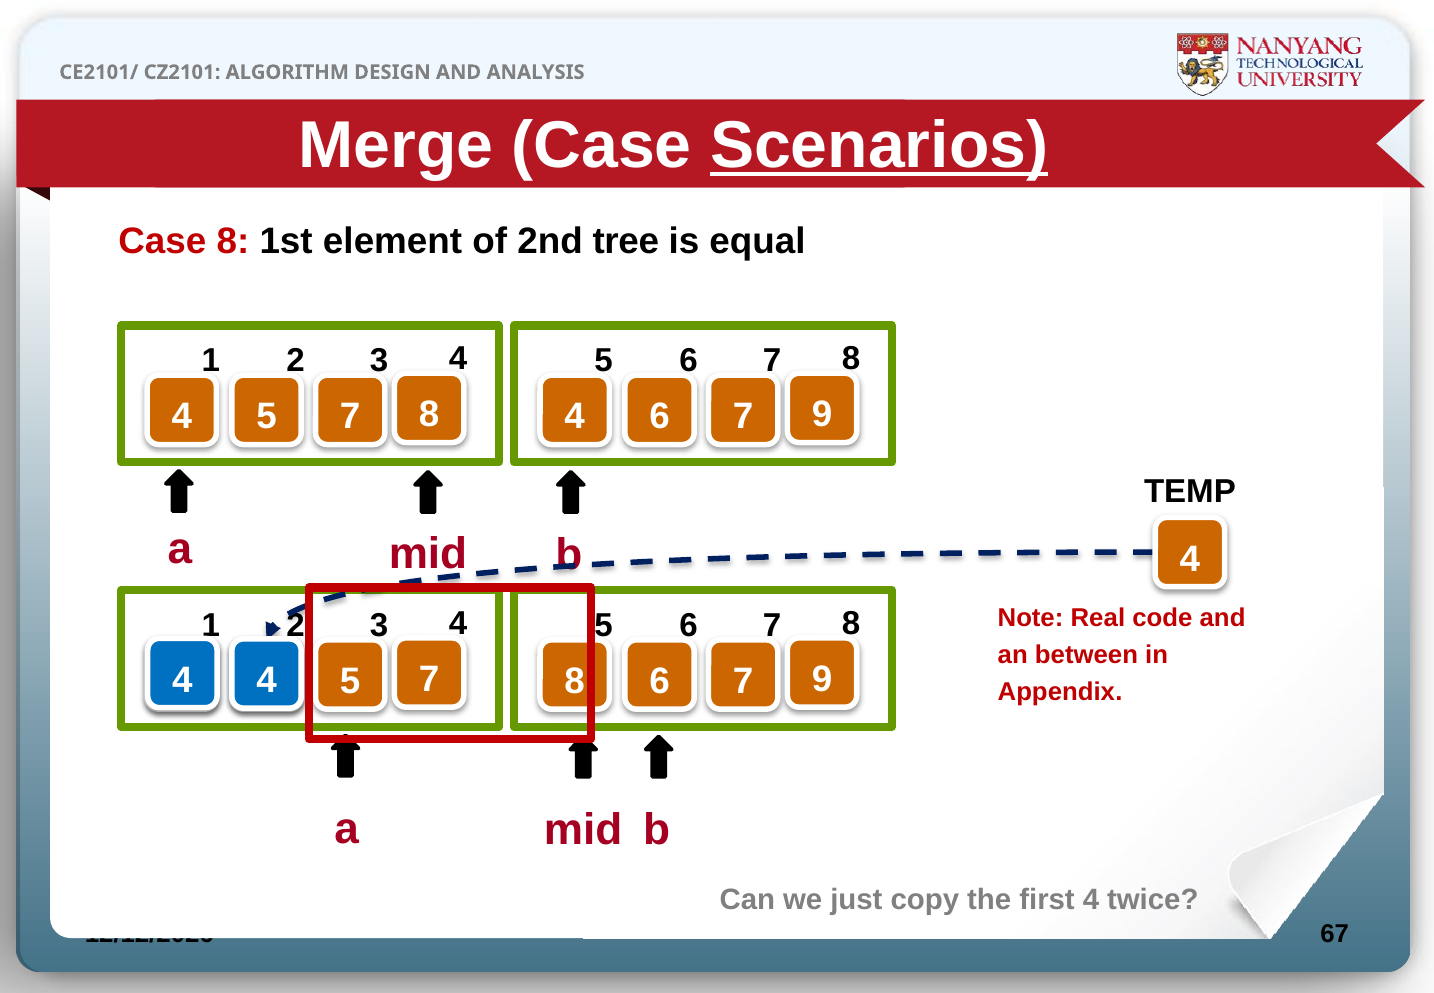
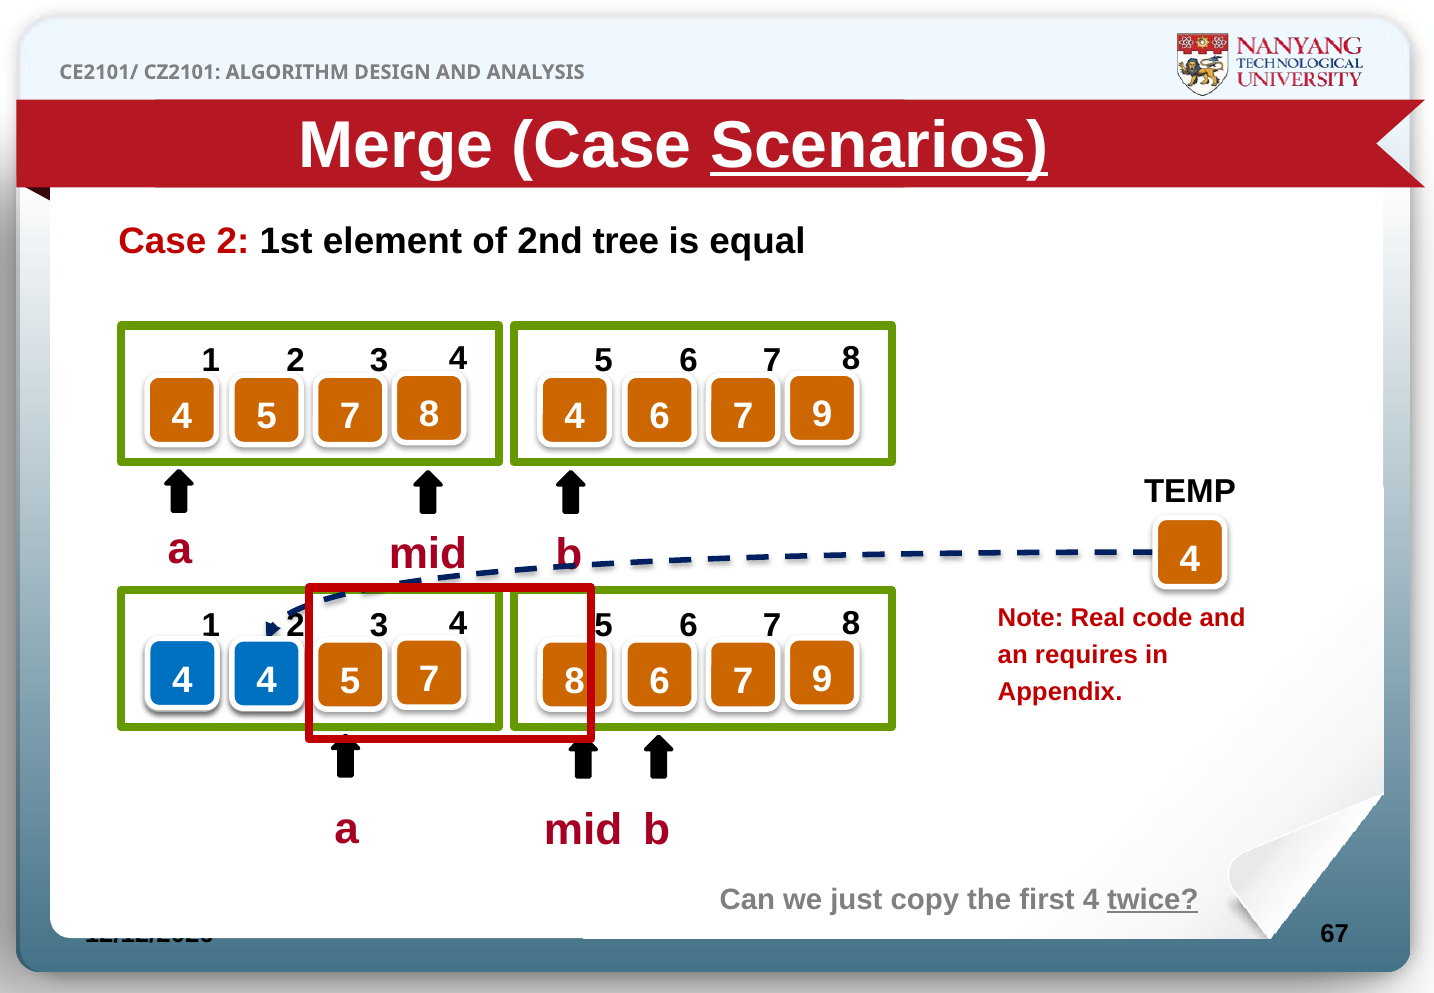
Case 8: 8 -> 2 (233, 241)
between: between -> requires (1086, 655)
twice underline: none -> present (1153, 899)
